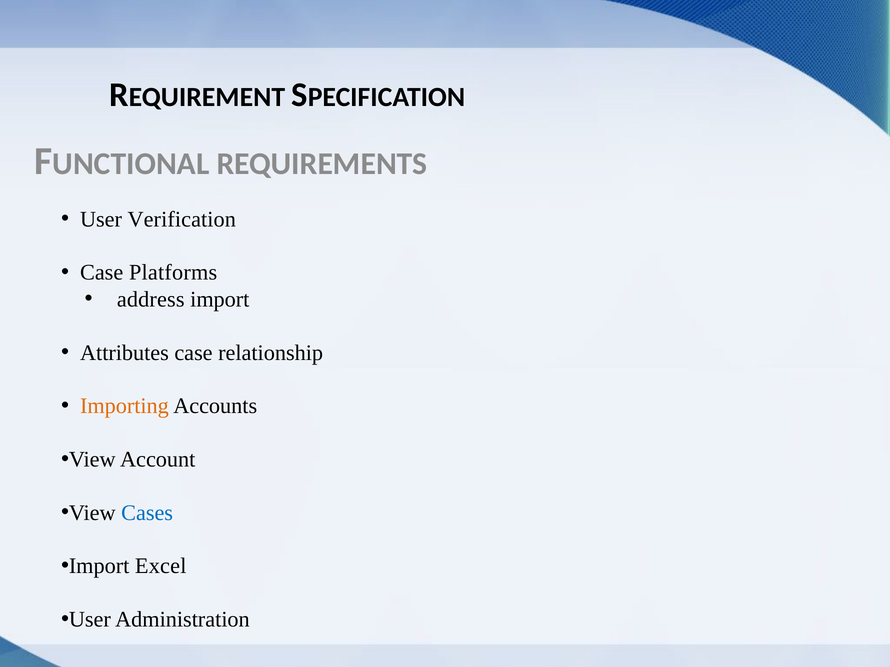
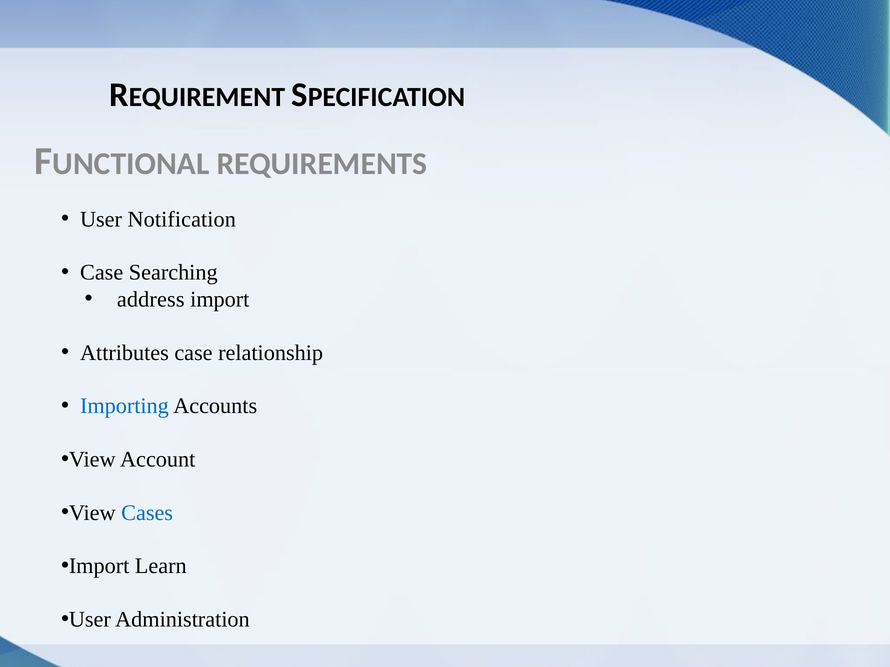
Verification: Verification -> Notification (182, 219)
Platforms: Platforms -> Searching (173, 273)
Importing colour: orange -> blue (124, 406)
Excel: Excel -> Learn (161, 567)
